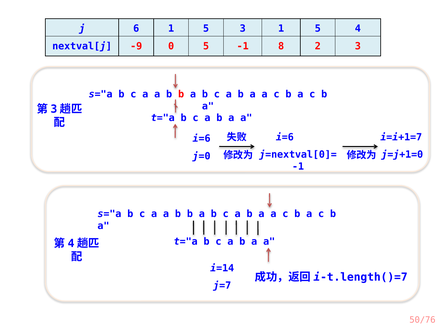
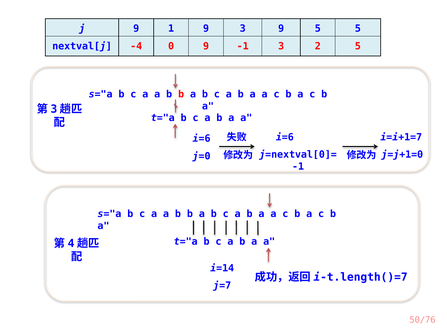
j 6: 6 -> 9 (136, 29)
5: 5 -> 9 (206, 29)
3 1: 1 -> 9 (281, 29)
5 4: 4 -> 5 (358, 29)
-9: -9 -> -4 (136, 46)
0 5: 5 -> 9 (206, 46)
-1 8: 8 -> 3 (281, 46)
2 3: 3 -> 5 (358, 46)
